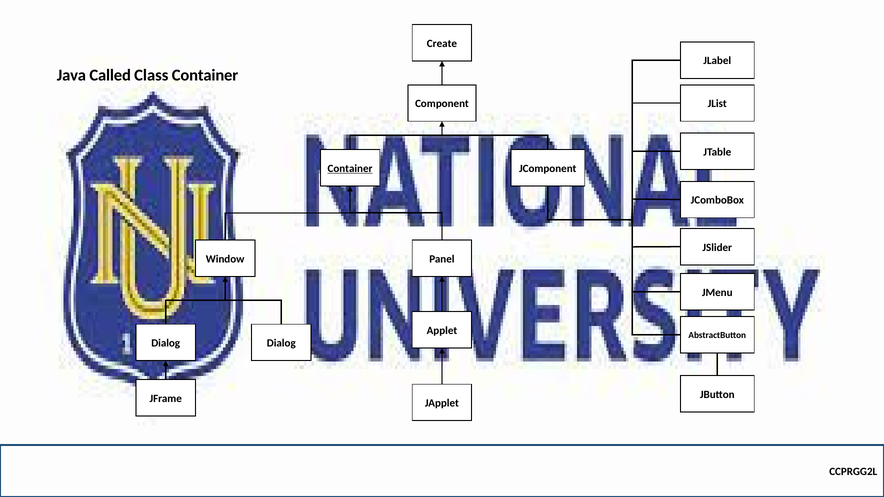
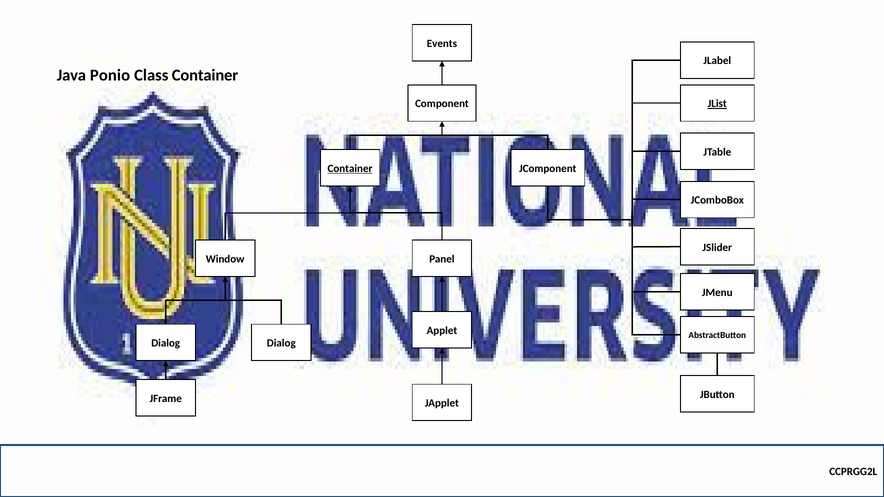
Create: Create -> Events (442, 44)
Called: Called -> Ponio (110, 76)
JList underline: none -> present (717, 104)
